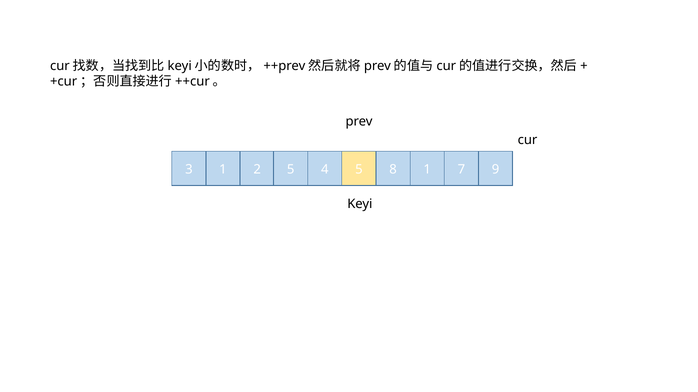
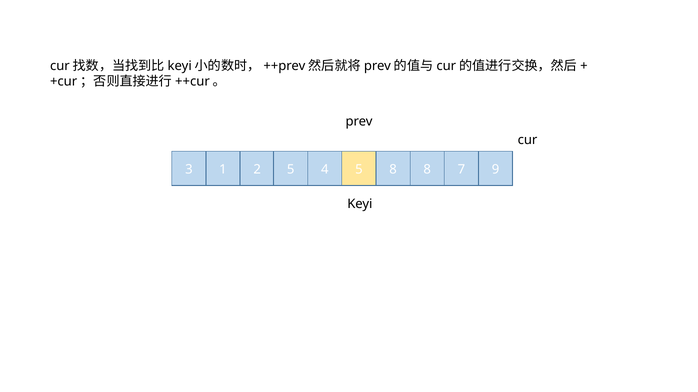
8 1: 1 -> 8 (427, 170)
